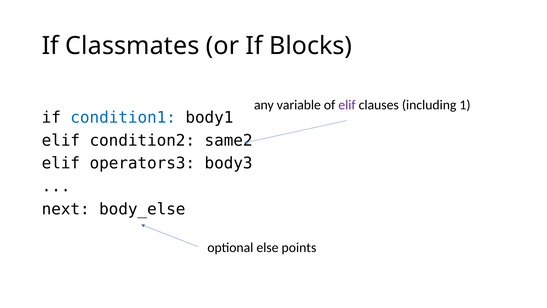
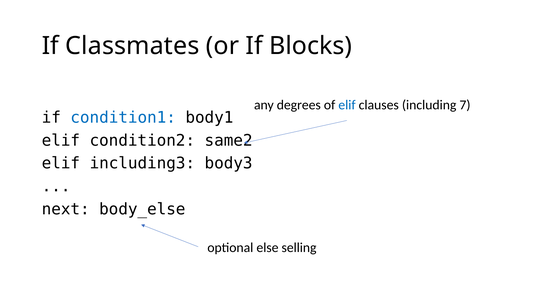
variable: variable -> degrees (299, 105)
elif colour: purple -> blue (347, 105)
1: 1 -> 7 (465, 105)
operators3: operators3 -> including3 (142, 163)
points: points -> selling (299, 247)
